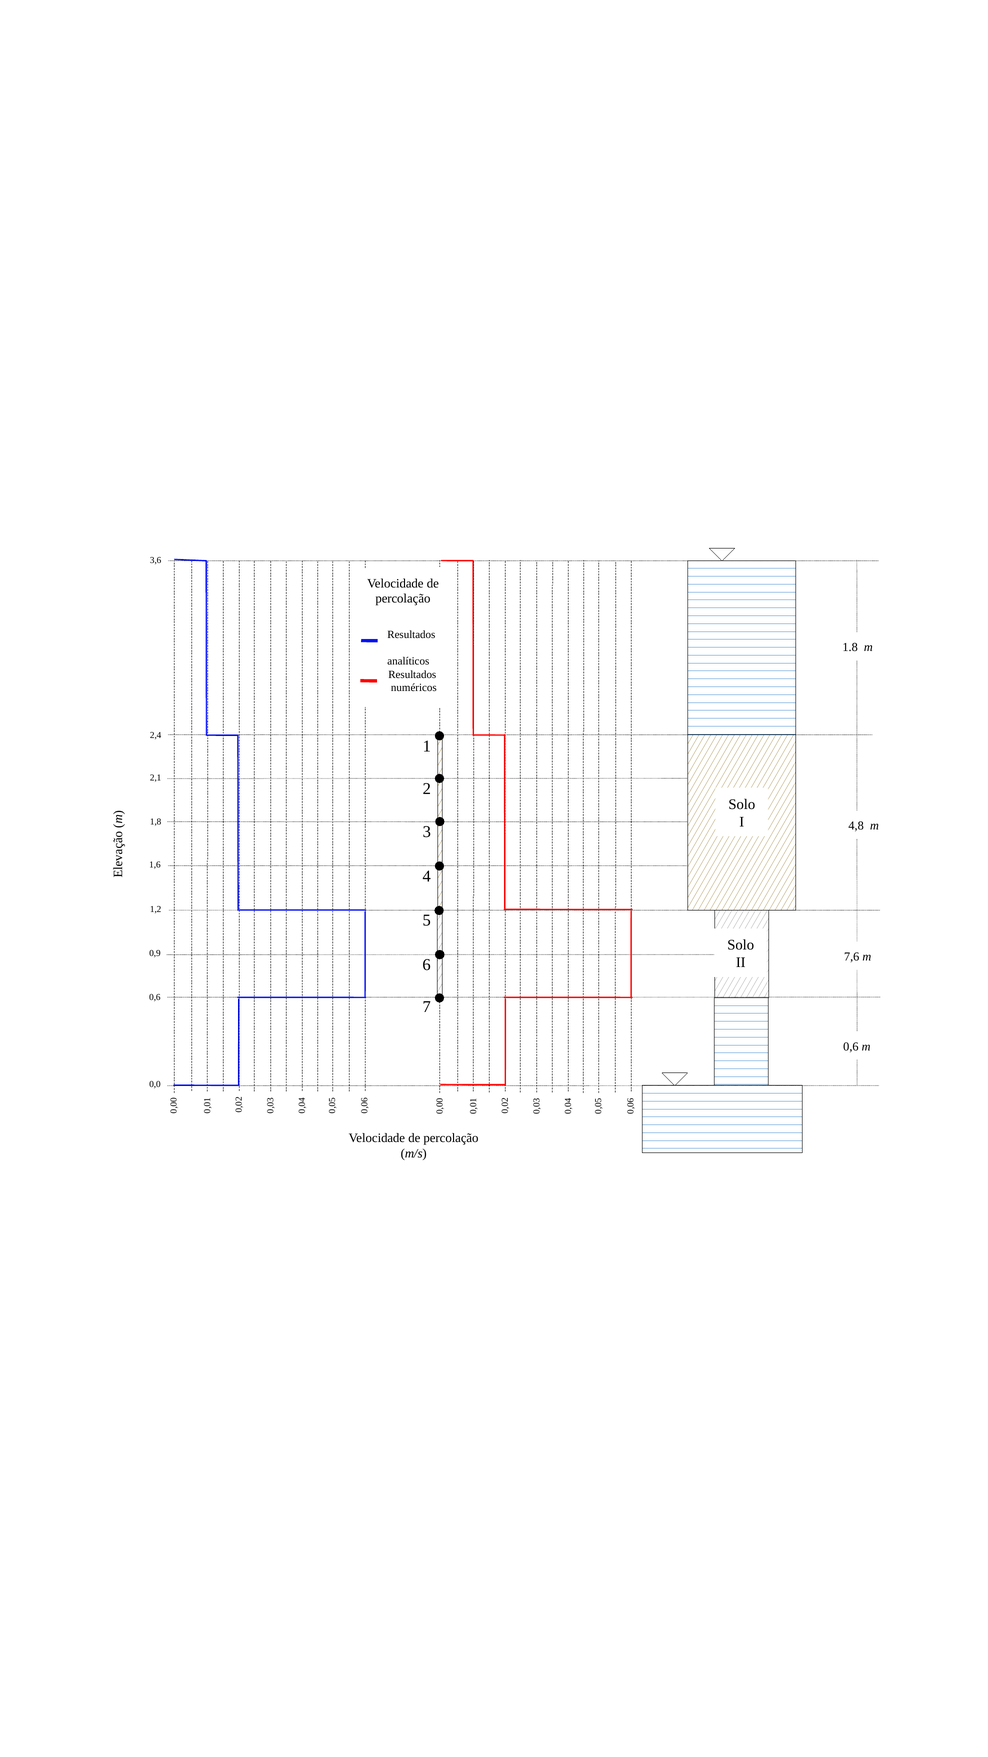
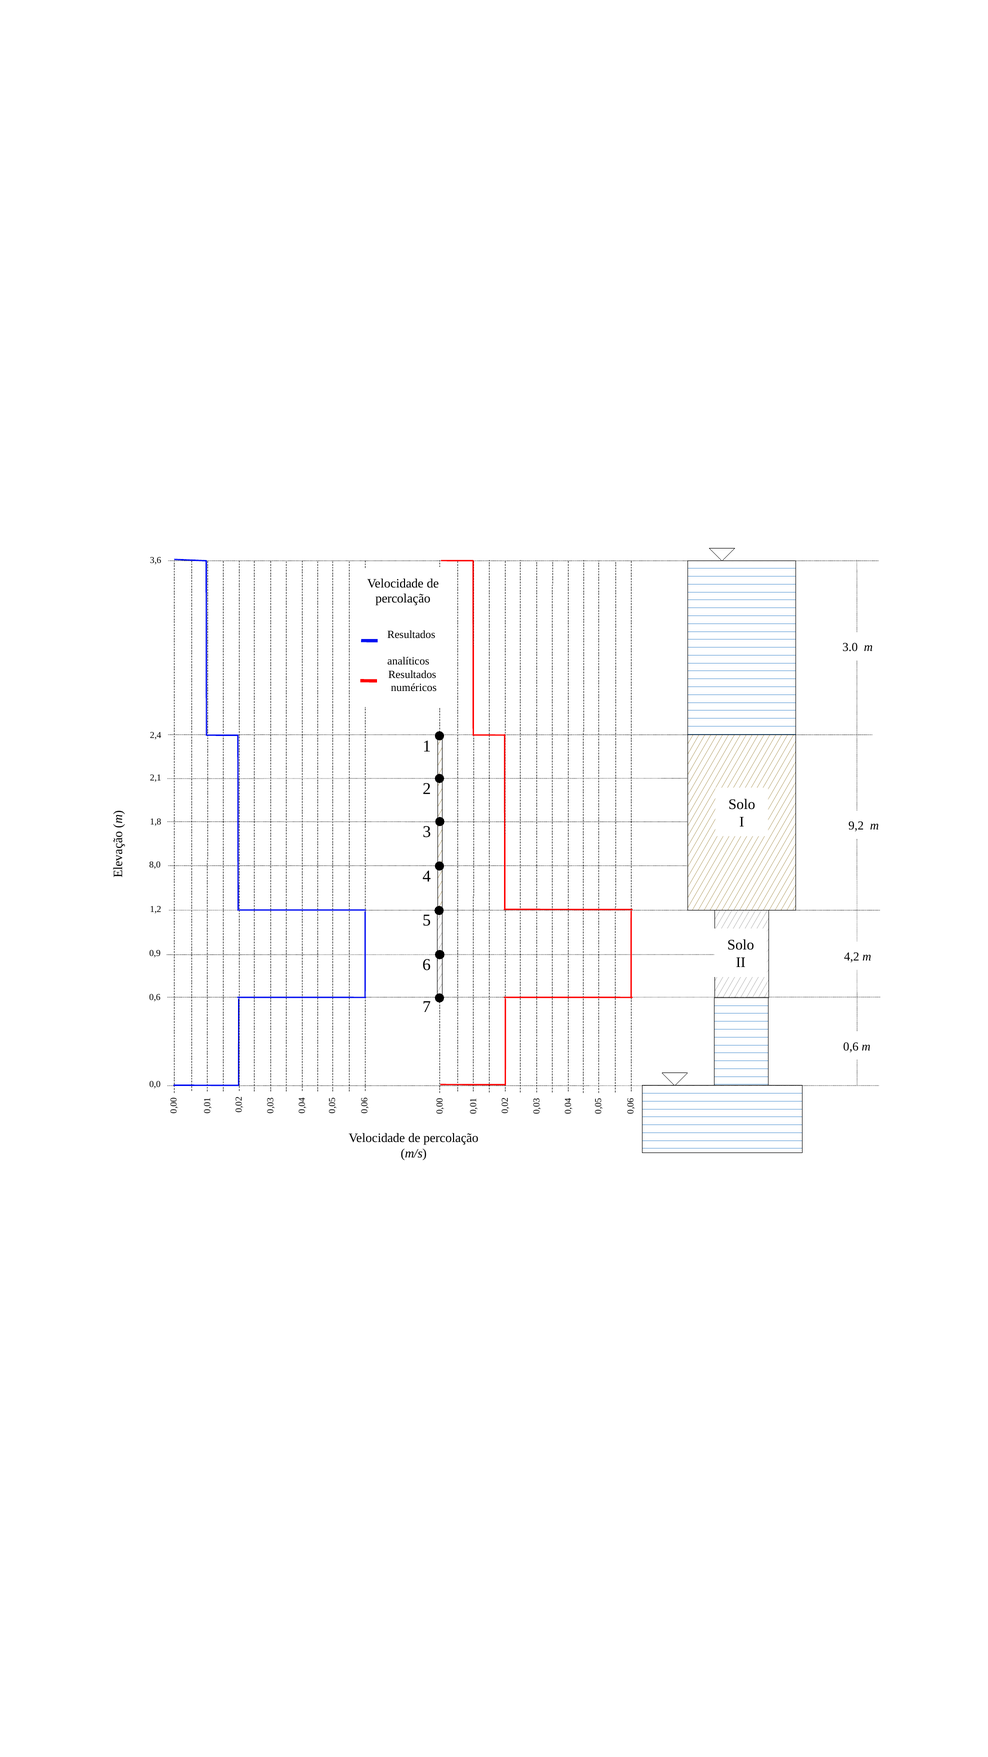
1.8: 1.8 -> 3.0 (850, 647)
4,8: 4,8 -> 9,2 (856, 826)
1,6: 1,6 -> 8,0 (155, 865)
7,6: 7,6 -> 4,2 (852, 956)
